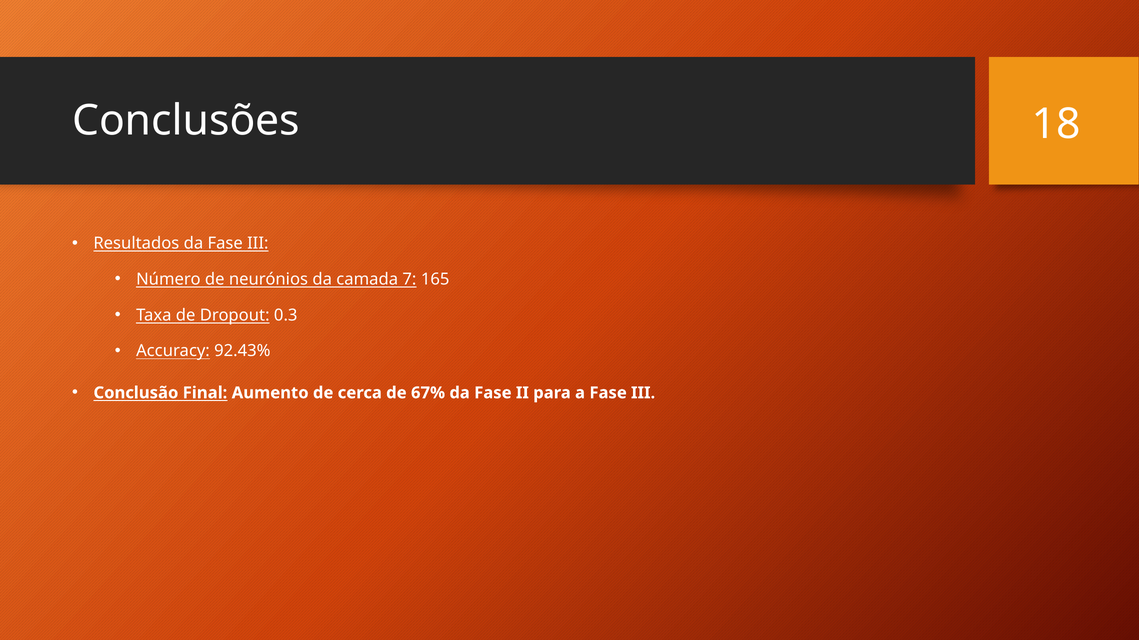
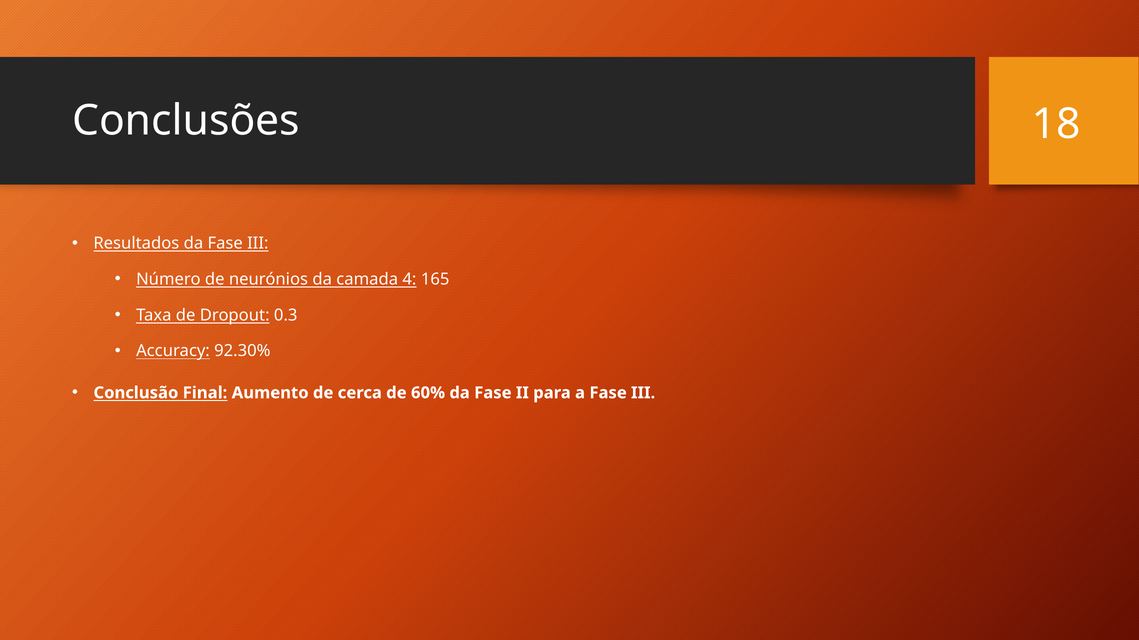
7: 7 -> 4 (409, 280)
92.43%: 92.43% -> 92.30% (242, 351)
67%: 67% -> 60% (428, 393)
